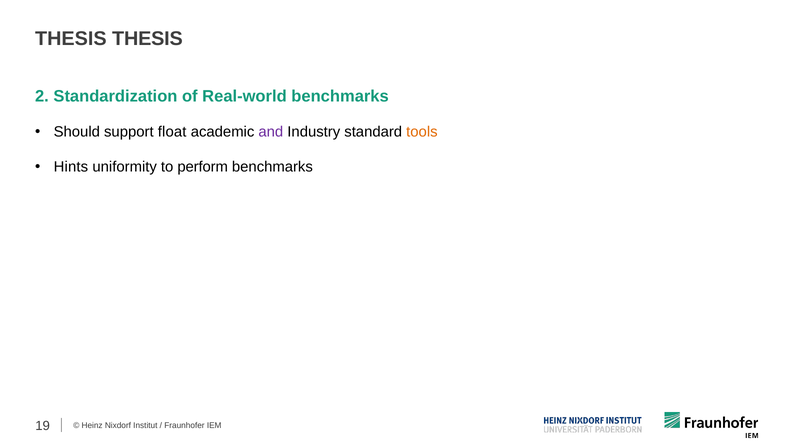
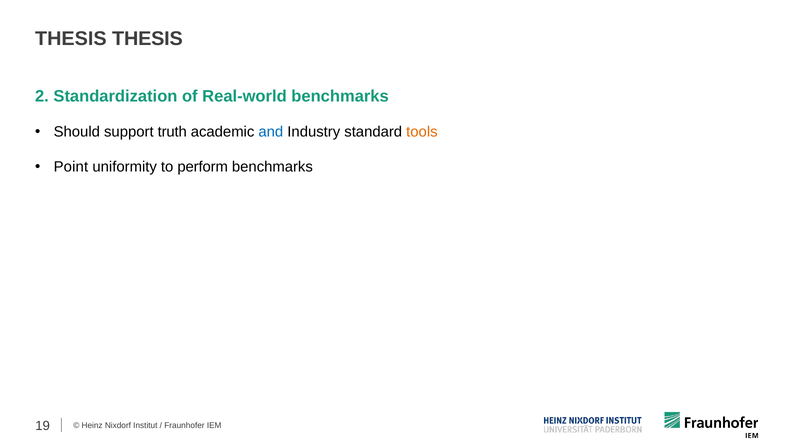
float: float -> truth (172, 132)
and colour: purple -> blue (271, 132)
Hints: Hints -> Point (71, 167)
